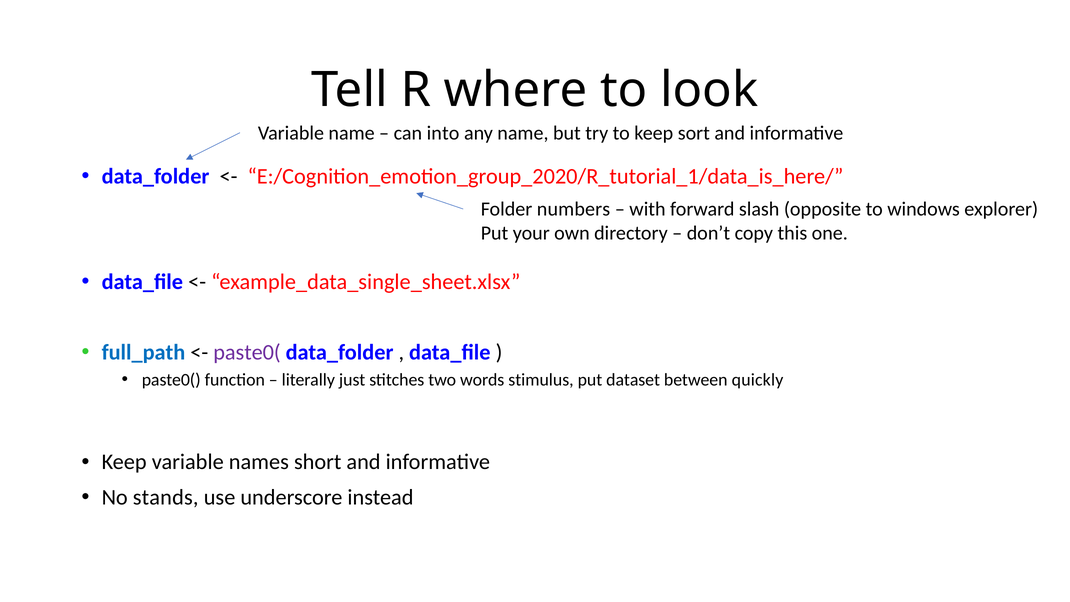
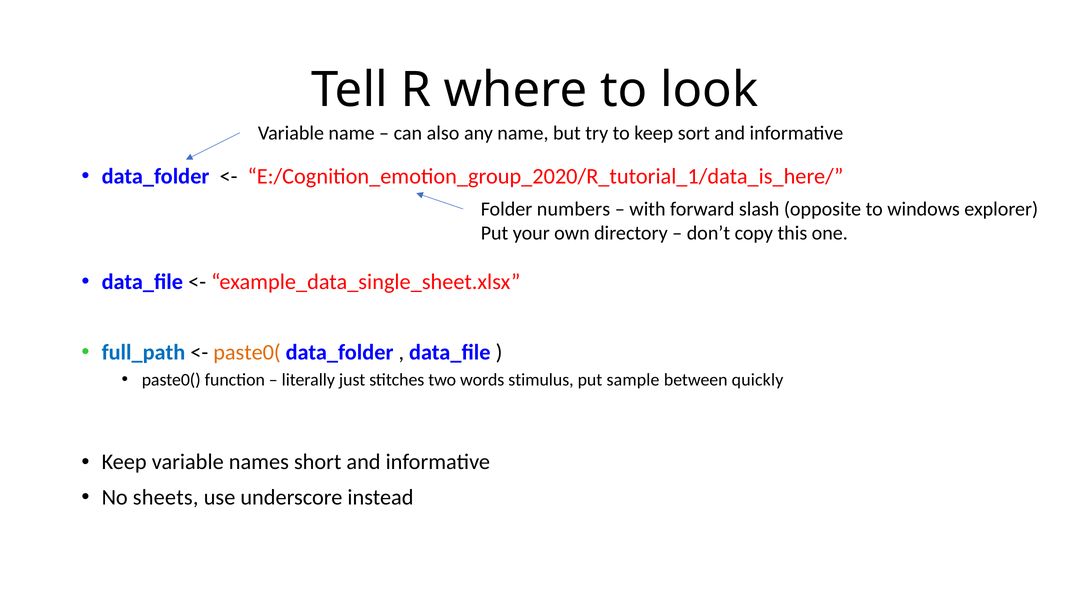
into: into -> also (443, 133)
paste0( colour: purple -> orange (247, 352)
dataset: dataset -> sample (633, 380)
stands: stands -> sheets (166, 497)
